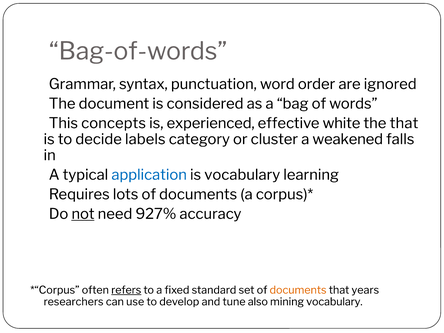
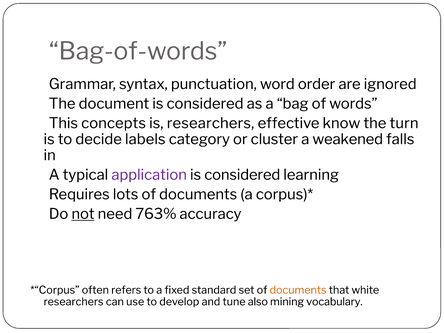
is experienced: experienced -> researchers (210, 123)
white: white -> know (341, 123)
the that: that -> turn (404, 123)
application colour: blue -> purple (149, 175)
vocabulary: vocabulary -> considered (242, 175)
927%: 927% -> 763% (156, 214)
refers underline: present -> none (126, 290)
years: years -> white (365, 290)
